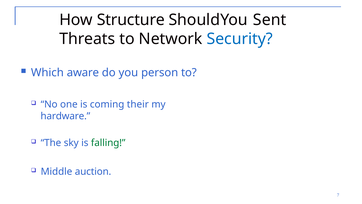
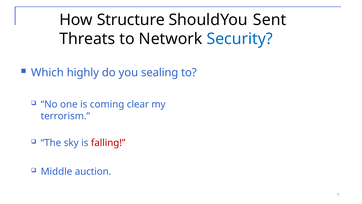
aware: aware -> highly (83, 72)
person: person -> sealing (160, 72)
their: their -> clear (138, 104)
hardware: hardware -> terrorism (65, 116)
falling colour: green -> red (108, 143)
